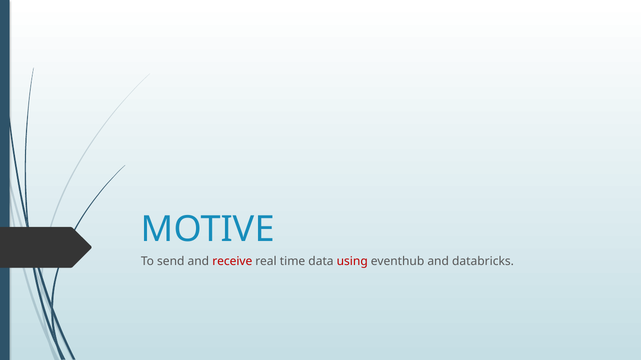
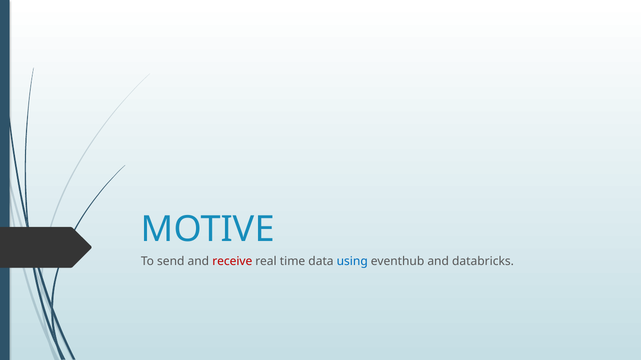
using colour: red -> blue (352, 262)
